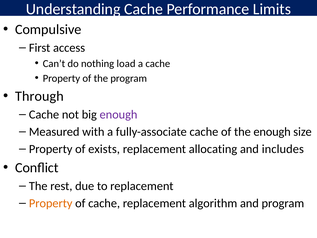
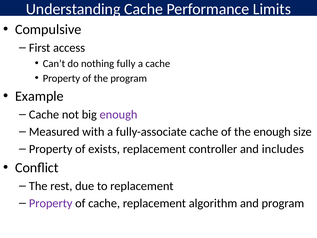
load: load -> fully (126, 63)
Through: Through -> Example (39, 96)
allocating: allocating -> controller (213, 149)
Property colour: orange -> purple (51, 203)
